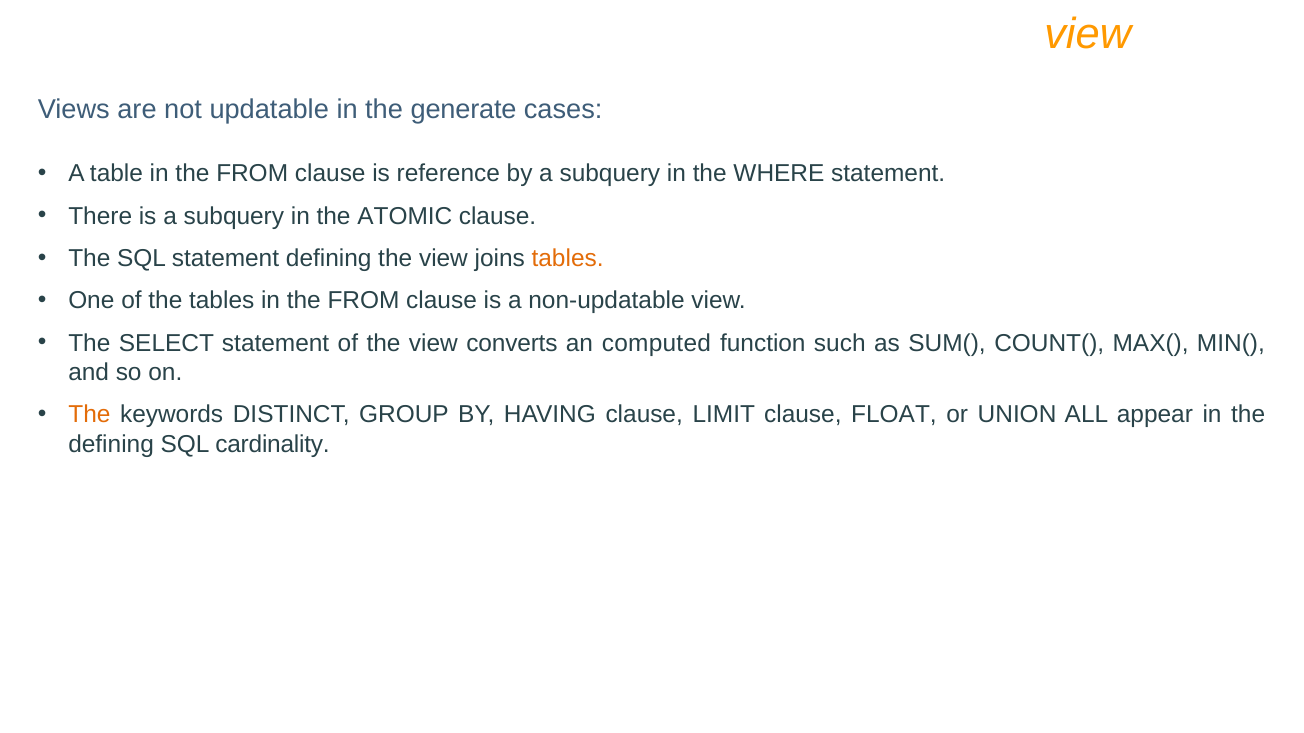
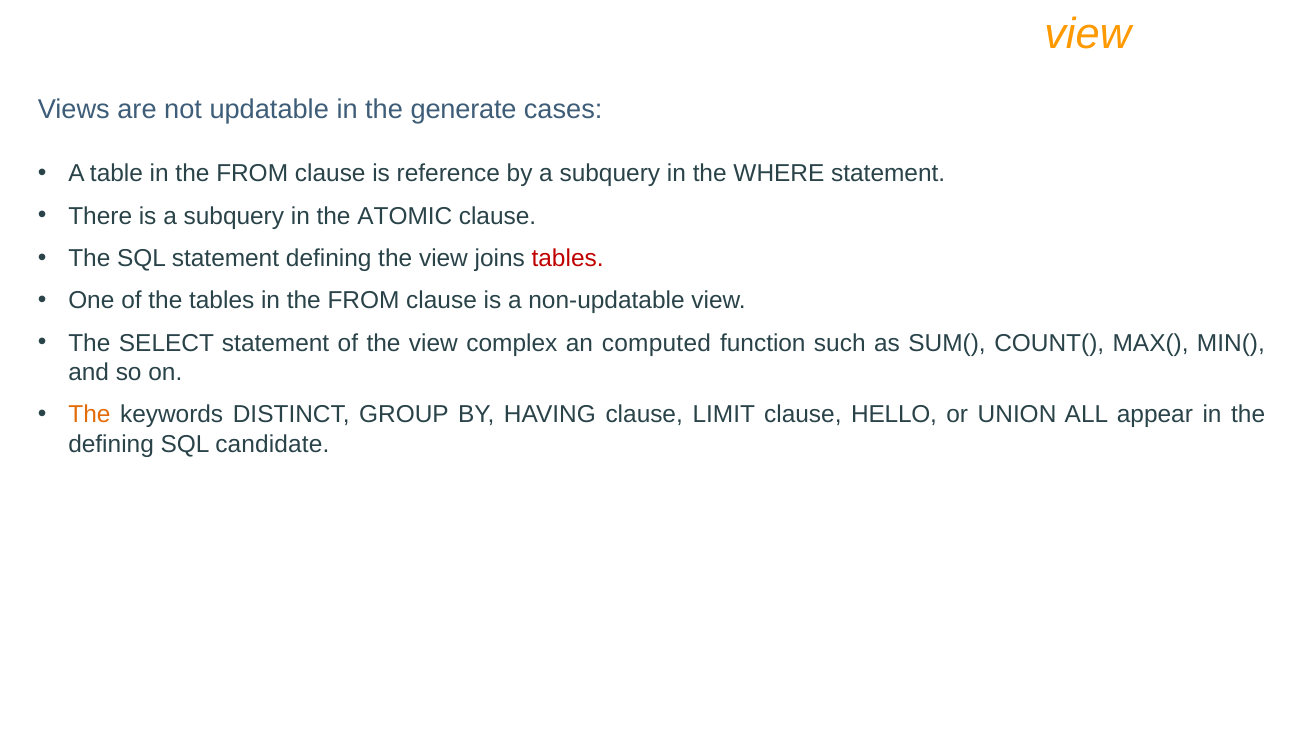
tables colour: orange -> red (568, 259)
converts: converts -> complex (512, 343)
FLOAT: FLOAT -> HELLO (894, 415)
cardinality: cardinality -> candidate (272, 444)
